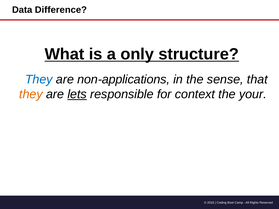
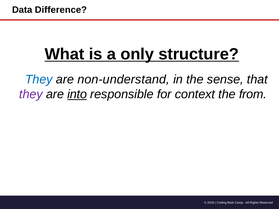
non-applications: non-applications -> non-understand (123, 79)
they colour: orange -> purple (31, 94)
lets: lets -> into (77, 94)
your: your -> from (253, 94)
